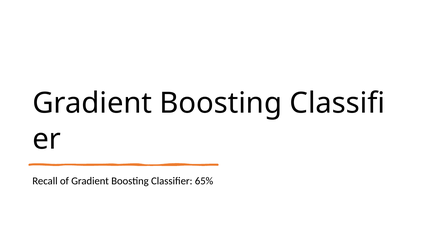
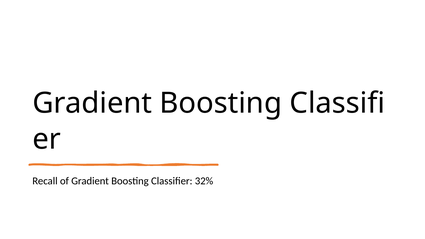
65%: 65% -> 32% (204, 181)
